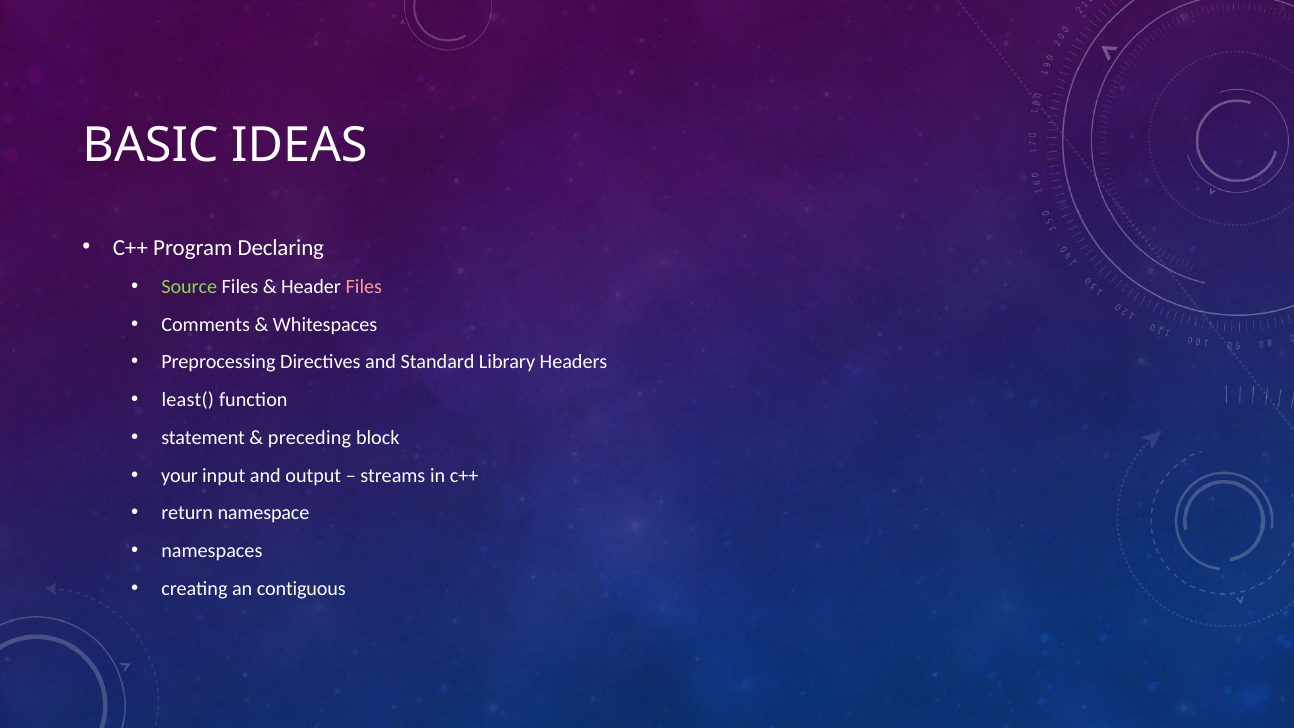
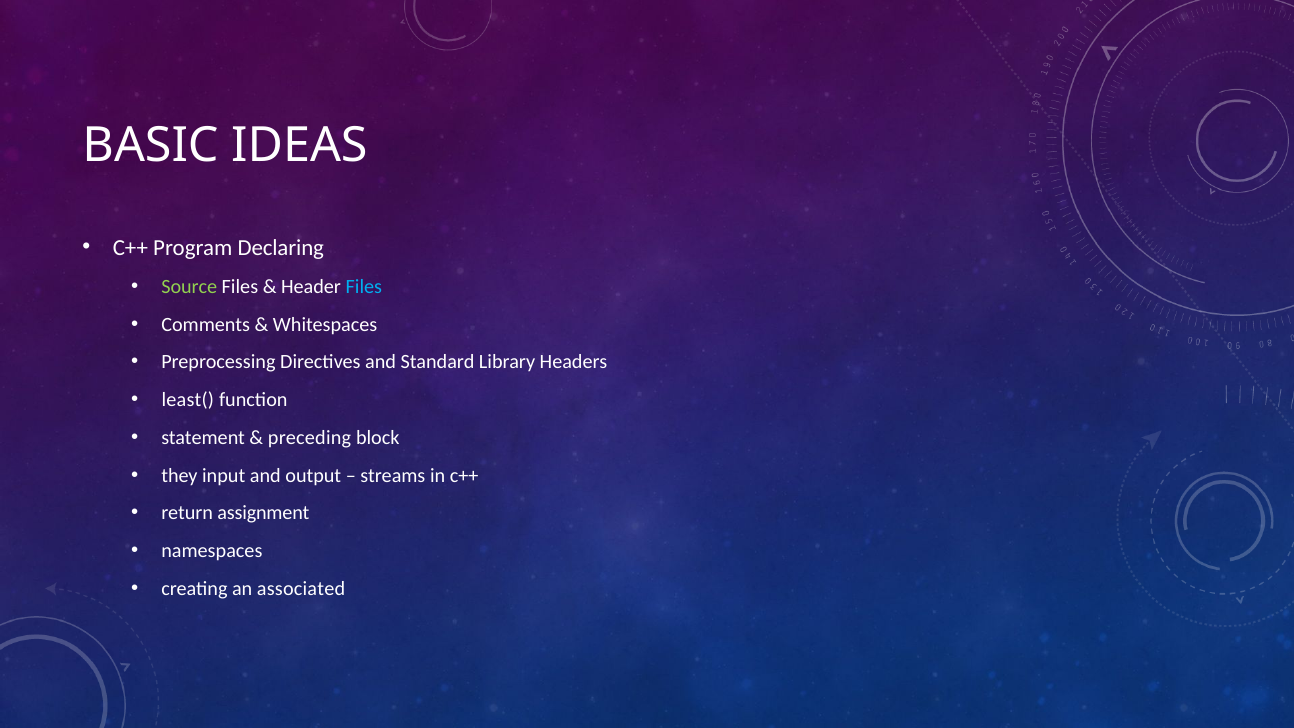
Files colour: pink -> light blue (364, 287)
your: your -> they (179, 475)
namespace: namespace -> assignment (263, 513)
contiguous: contiguous -> associated (301, 589)
